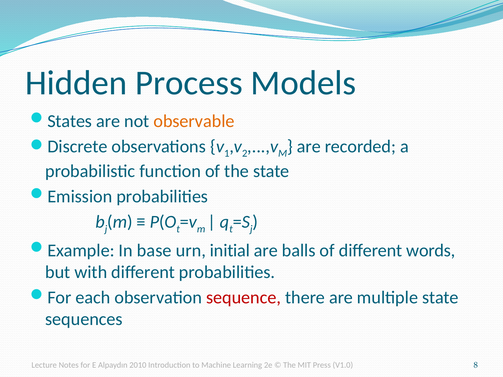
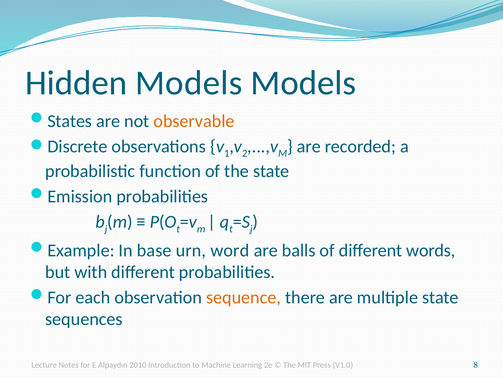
Hidden Process: Process -> Models (189, 83)
initial: initial -> word (230, 251)
sequence colour: red -> orange (244, 298)
